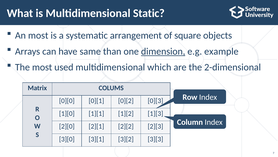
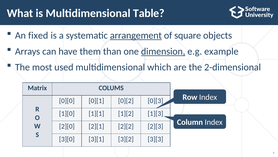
Static: Static -> Table (149, 13)
An most: most -> fixed (38, 35)
arrangement underline: none -> present (136, 35)
same: same -> them (90, 51)
